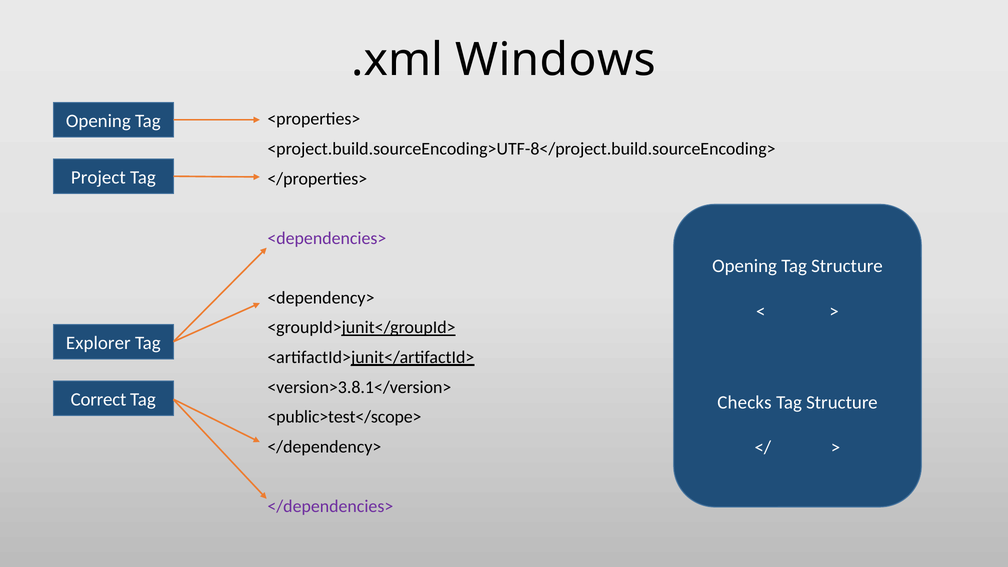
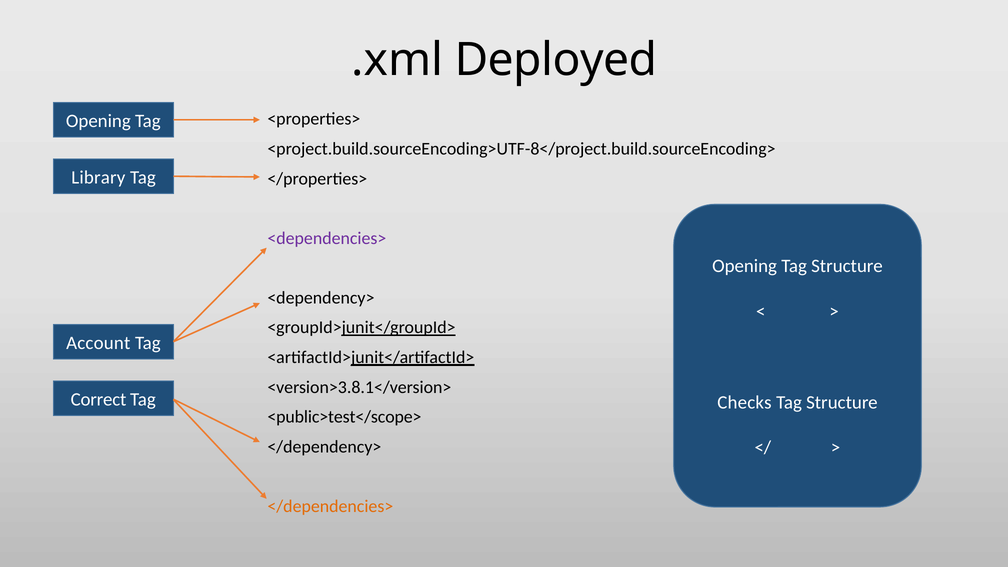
Windows: Windows -> Deployed (556, 60)
Project: Project -> Library (98, 178)
Explorer: Explorer -> Account (98, 343)
</dependencies> colour: purple -> orange (330, 506)
